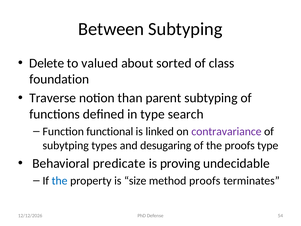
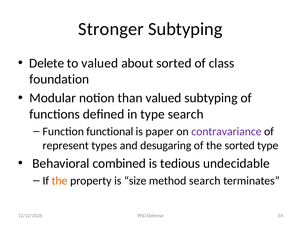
Between: Between -> Stronger (111, 29)
Traverse: Traverse -> Modular (53, 98)
than parent: parent -> valued (164, 98)
linked: linked -> paper (160, 131)
subytping: subytping -> represent (66, 145)
the proofs: proofs -> sorted (240, 145)
predicate: predicate -> combined (119, 163)
proving: proving -> tedious (180, 163)
the colour: blue -> orange (60, 180)
method proofs: proofs -> search (205, 180)
